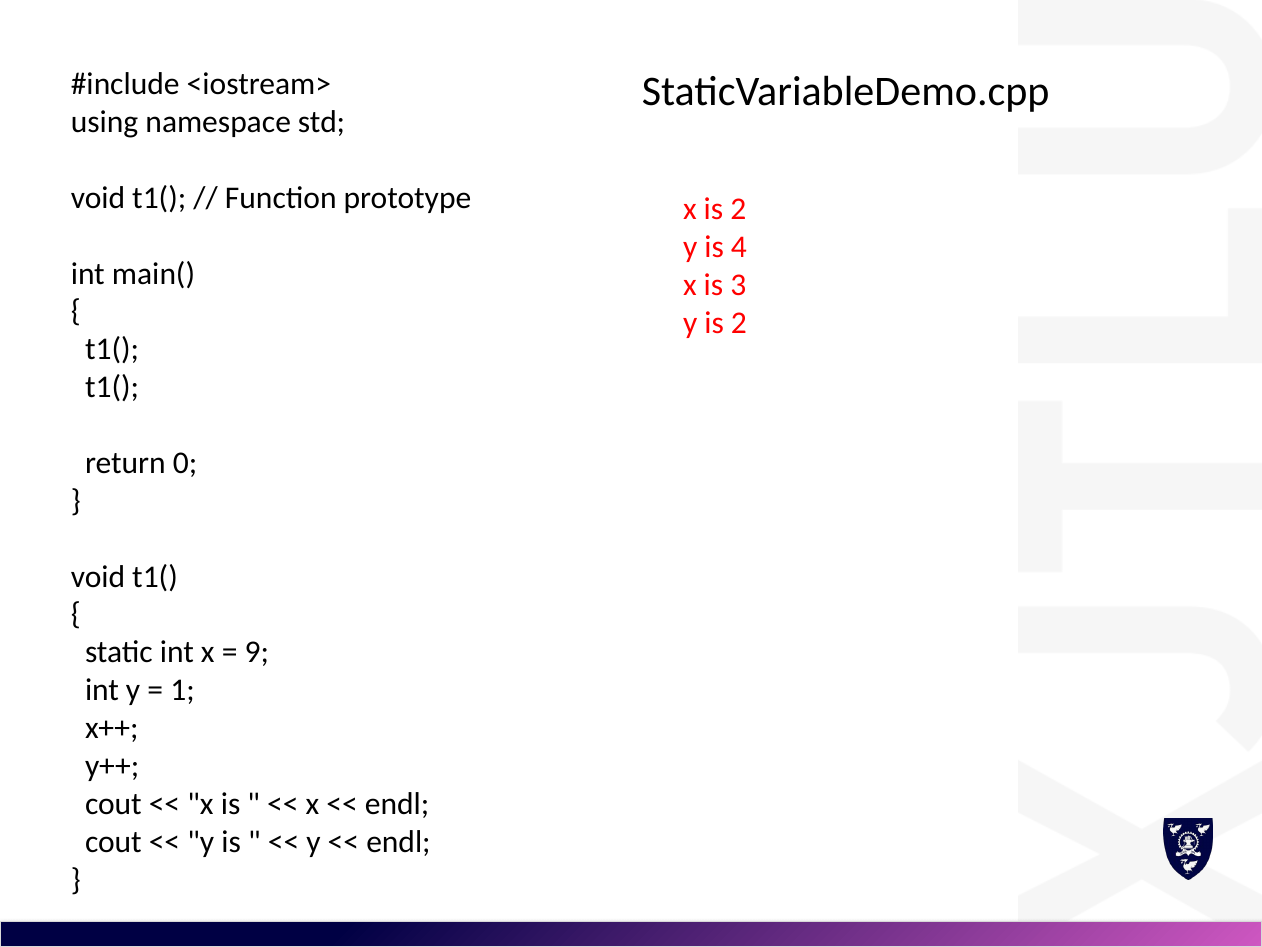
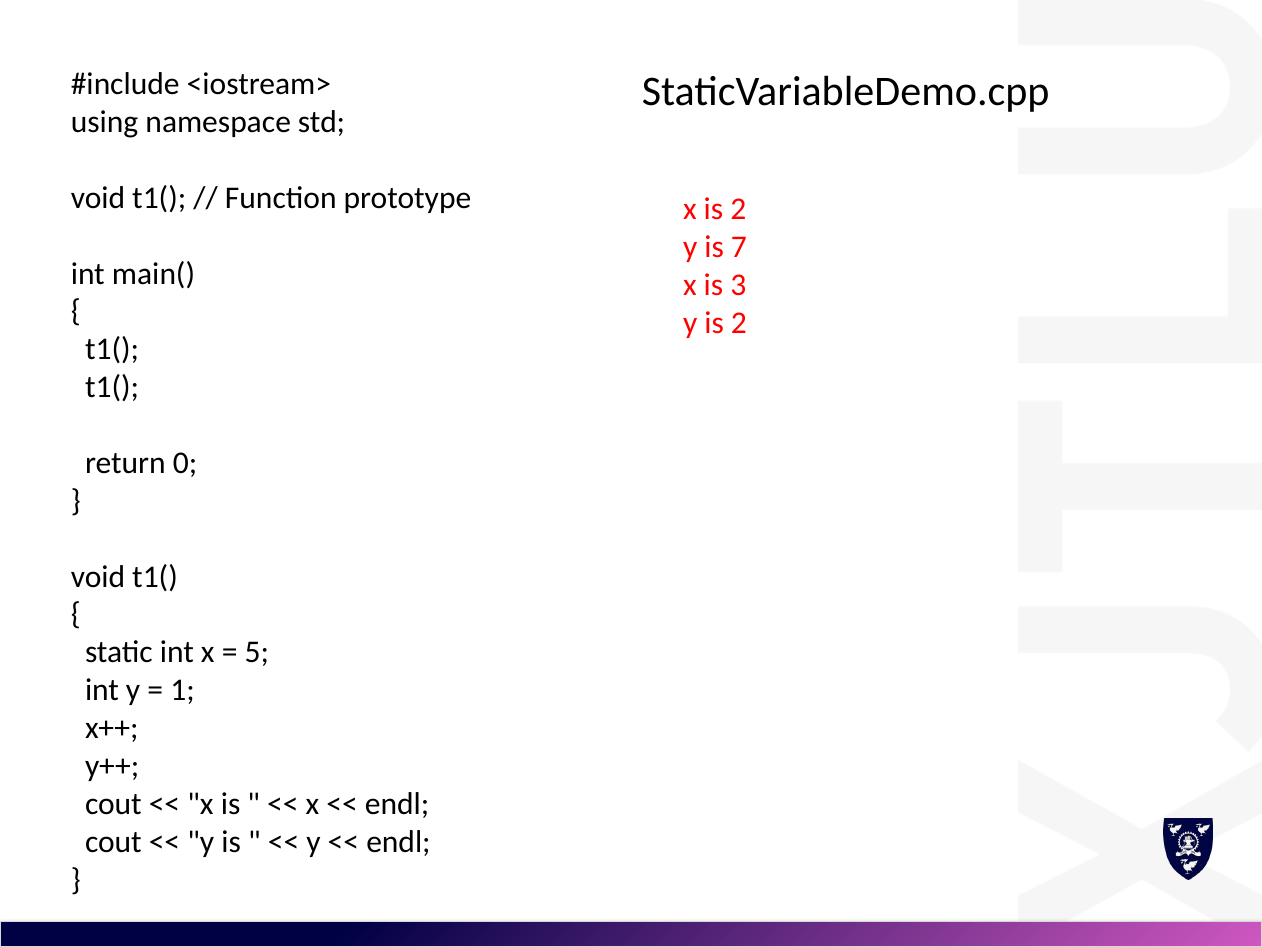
4: 4 -> 7 (739, 247)
9: 9 -> 5 (257, 652)
